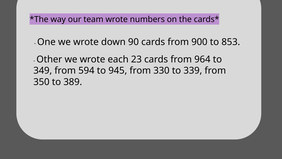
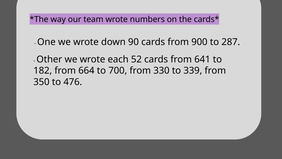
853: 853 -> 287 (231, 42)
23: 23 -> 52 (136, 59)
964: 964 -> 641 (202, 59)
349: 349 -> 182 (43, 70)
594: 594 -> 664 (86, 70)
945: 945 -> 700 (118, 70)
389: 389 -> 476 (73, 82)
